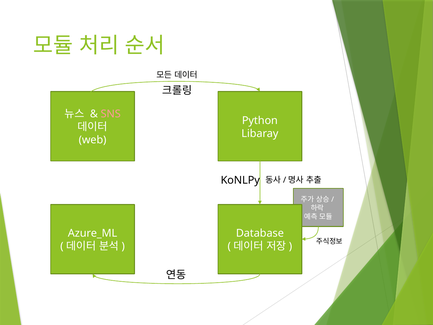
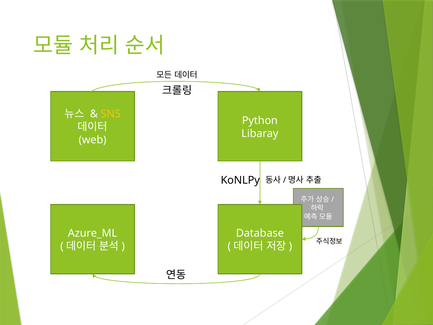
SNS colour: pink -> yellow (111, 114)
